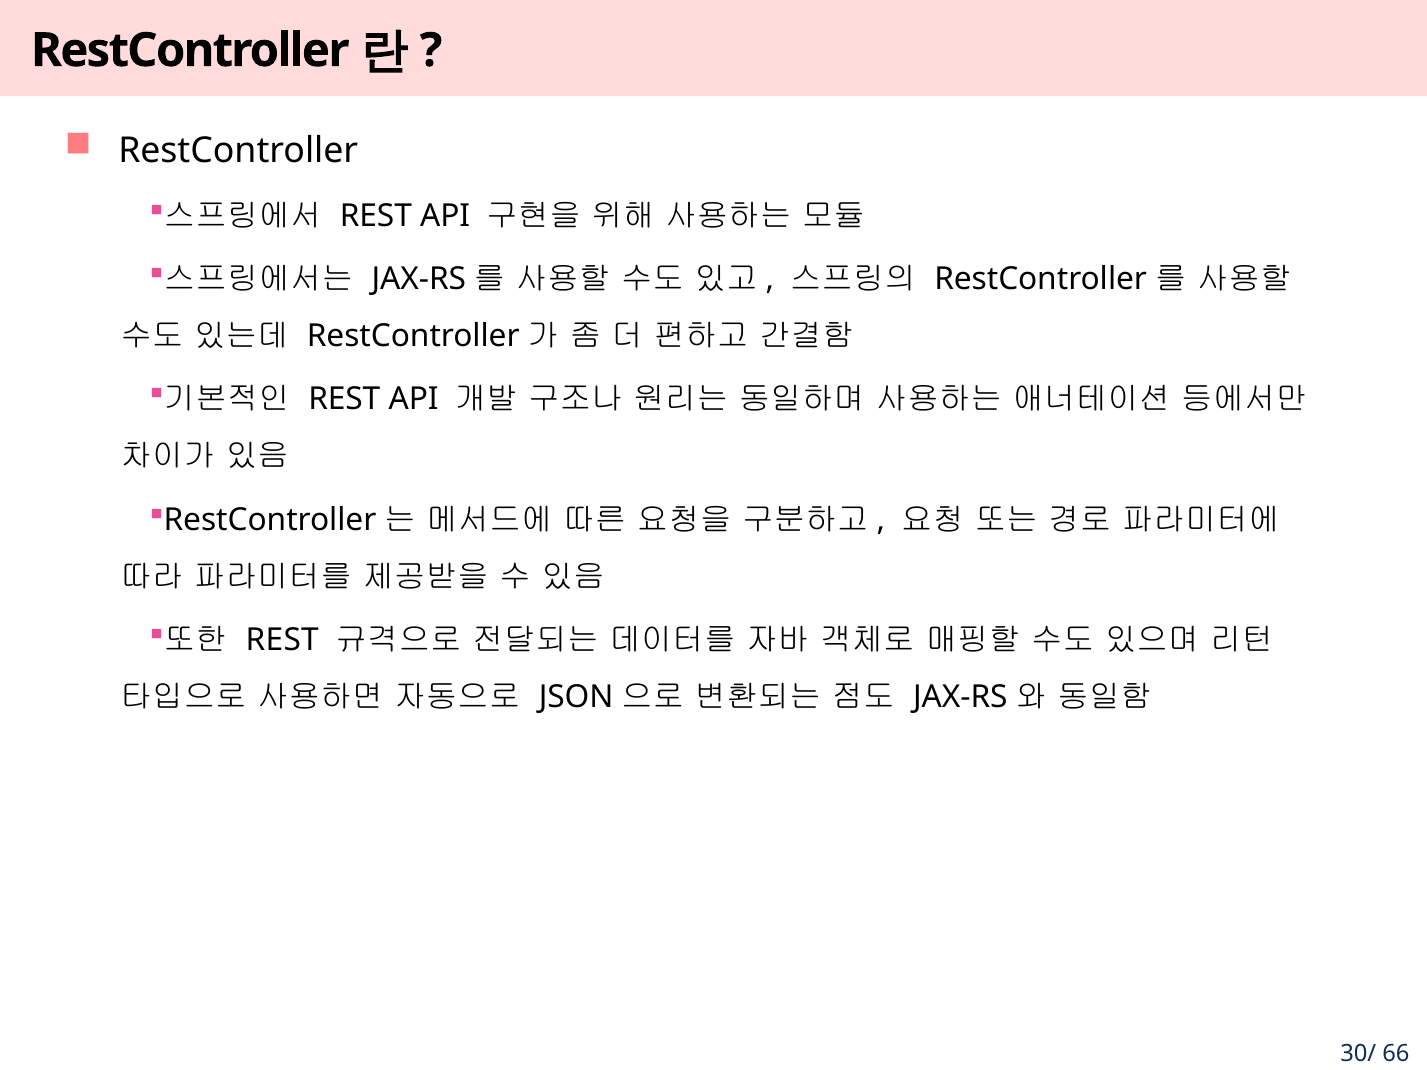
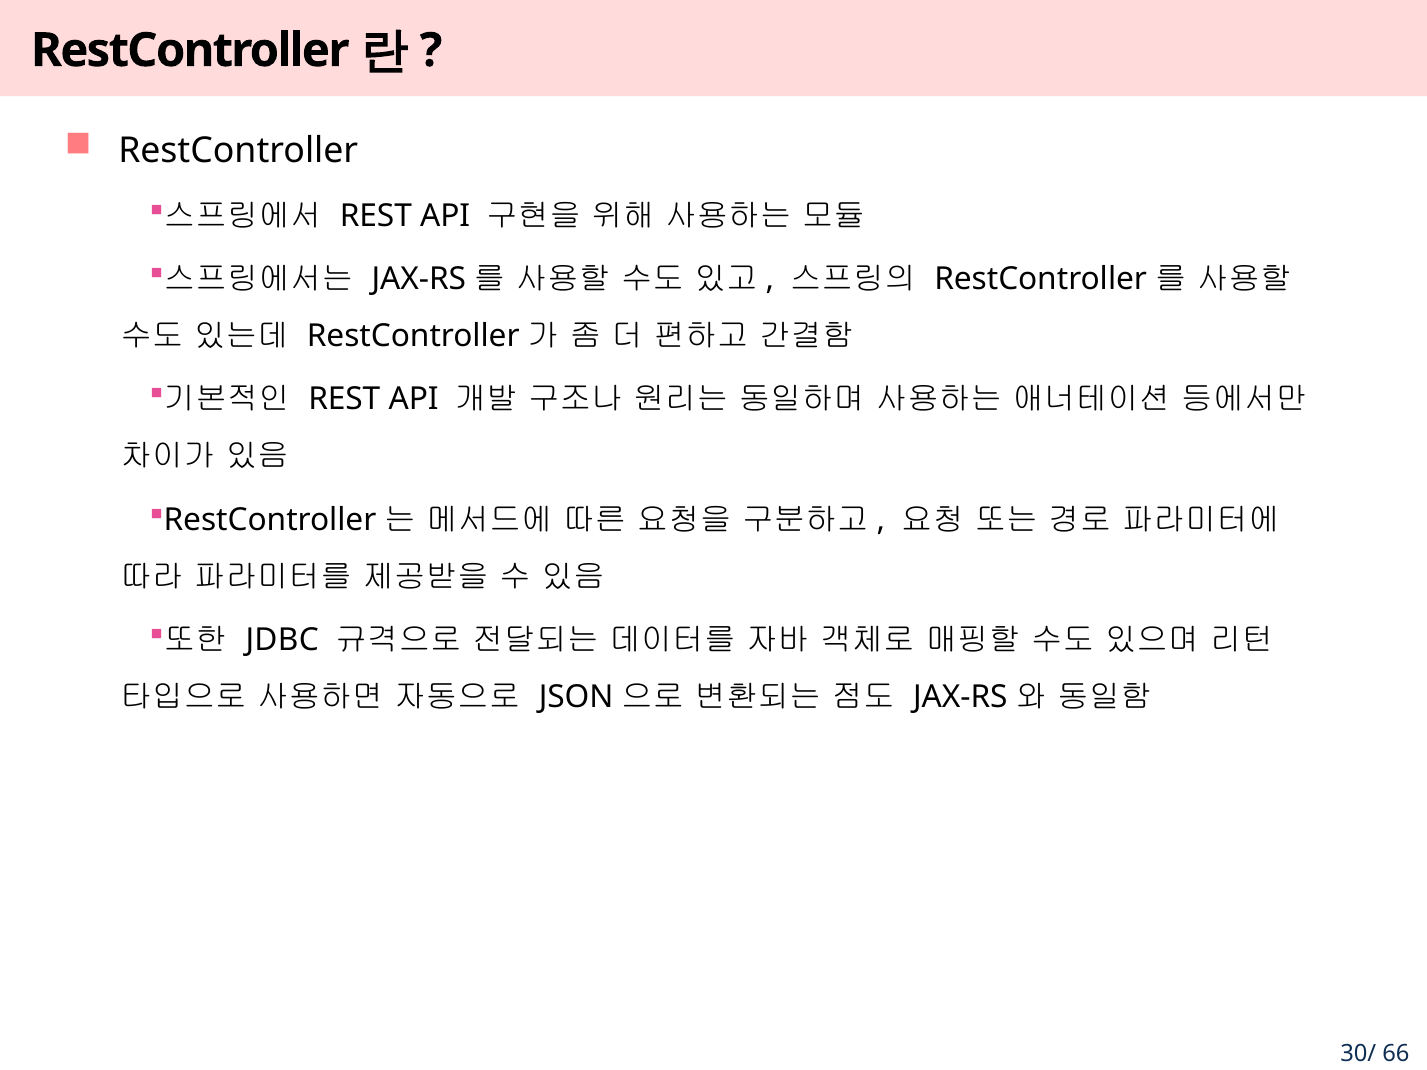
REST: REST -> JDBC (282, 640)
